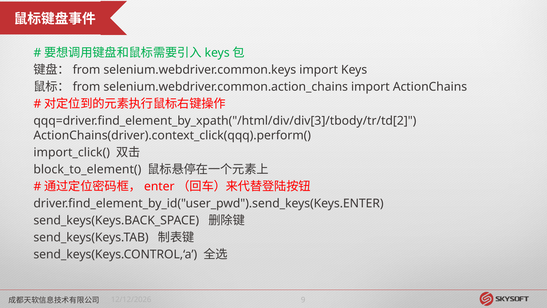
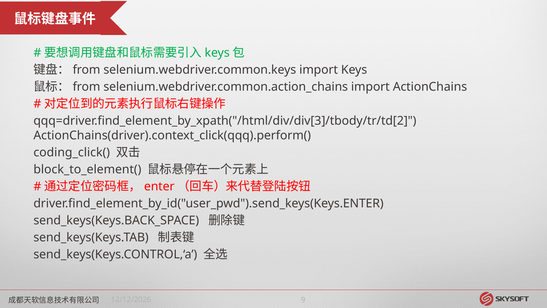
import_click(: import_click( -> coding_click( (72, 152)
